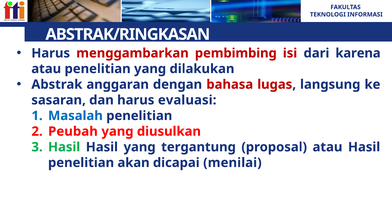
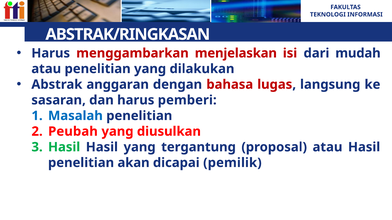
pembimbing: pembimbing -> menjelaskan (236, 53)
karena: karena -> mudah (358, 53)
evaluasi: evaluasi -> pemberi (187, 100)
menilai: menilai -> pemilik (232, 163)
